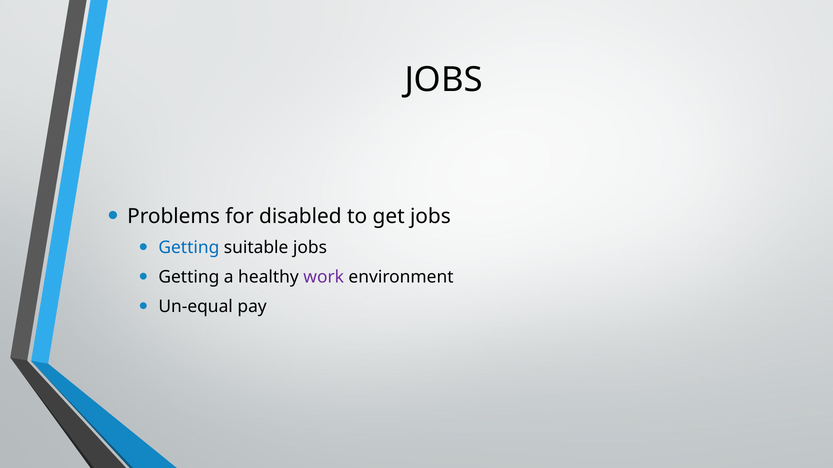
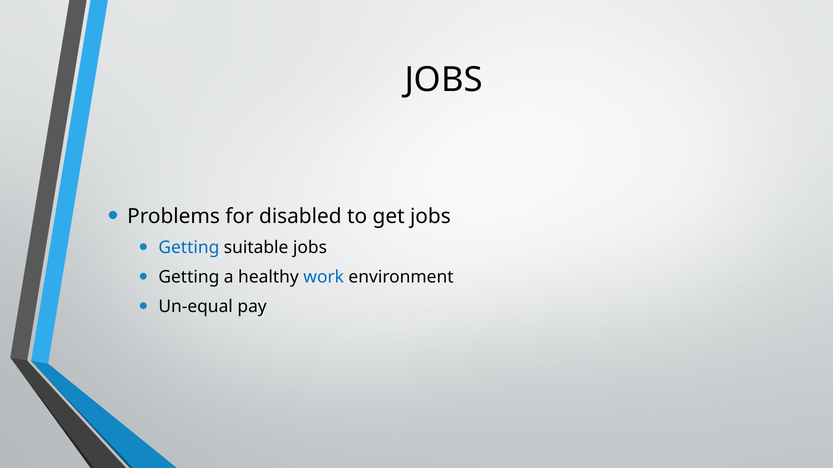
work colour: purple -> blue (324, 277)
